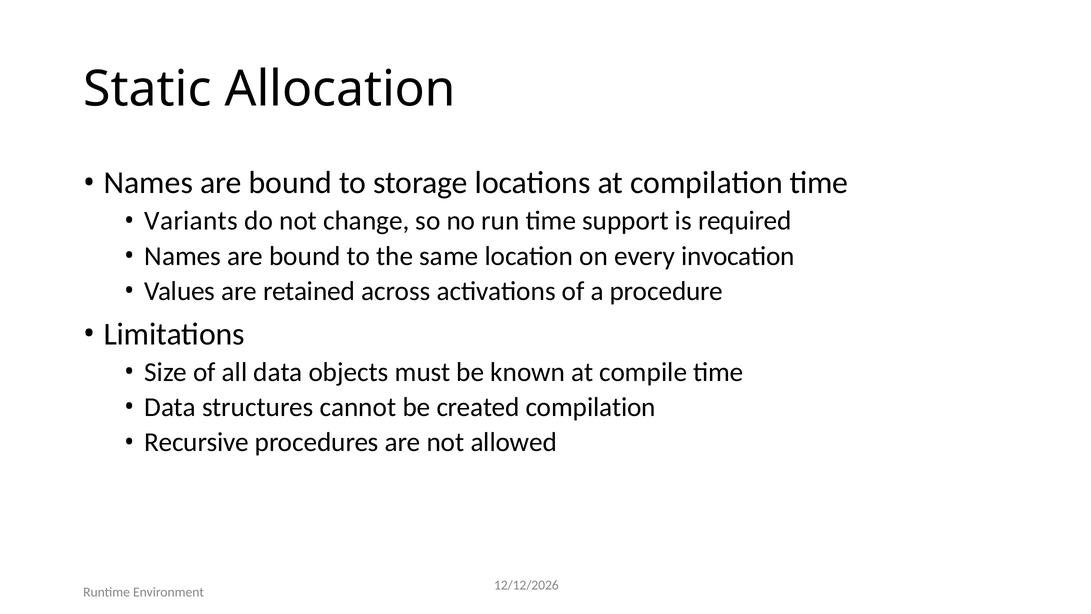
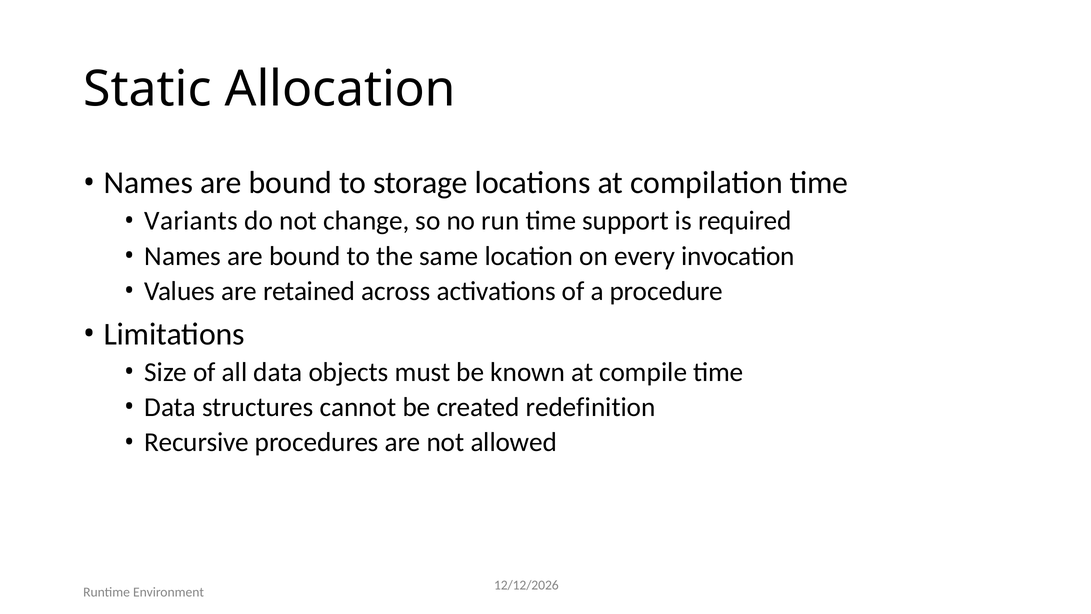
created compilation: compilation -> redefinition (591, 407)
